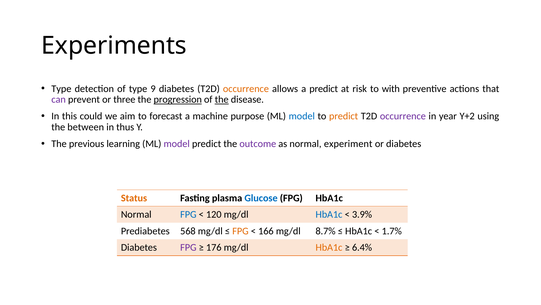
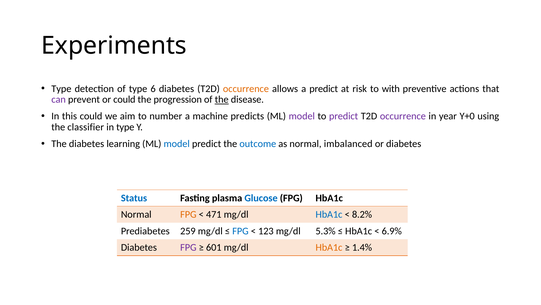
9: 9 -> 6 (153, 88)
or three: three -> could (124, 99)
progression underline: present -> none (178, 99)
forecast: forecast -> number (166, 116)
purpose: purpose -> predicts (247, 116)
model colour: blue -> purple (302, 116)
predict colour: orange -> purple (344, 116)
Y+2: Y+2 -> Y+0 (467, 116)
between: between -> classifier (86, 127)
in thus: thus -> type (125, 127)
The previous: previous -> diabetes (87, 144)
model colour: purple -> blue (177, 144)
outcome colour: purple -> blue (258, 144)
experiment: experiment -> imbalanced (348, 144)
Status colour: orange -> blue (134, 198)
FPG colour: blue -> orange (188, 214)
120: 120 -> 471 (214, 214)
3.9%: 3.9% -> 8.2% (362, 214)
568: 568 -> 259 (188, 231)
FPG colour: orange -> blue (240, 231)
166: 166 -> 123 (266, 231)
8.7%: 8.7% -> 5.3% (326, 231)
1.7%: 1.7% -> 6.9% (392, 231)
176: 176 -> 601 (214, 247)
6.4%: 6.4% -> 1.4% (362, 247)
